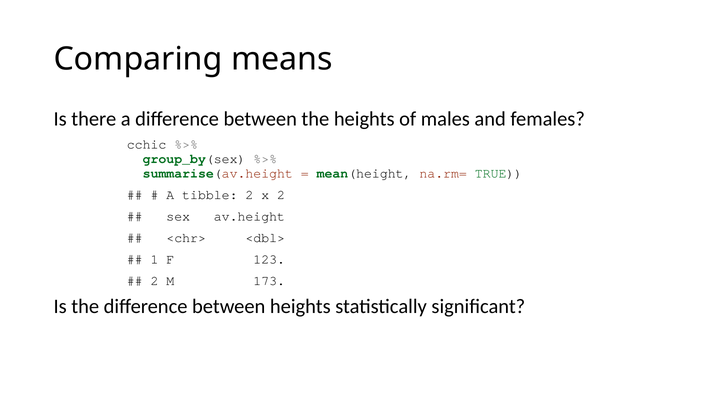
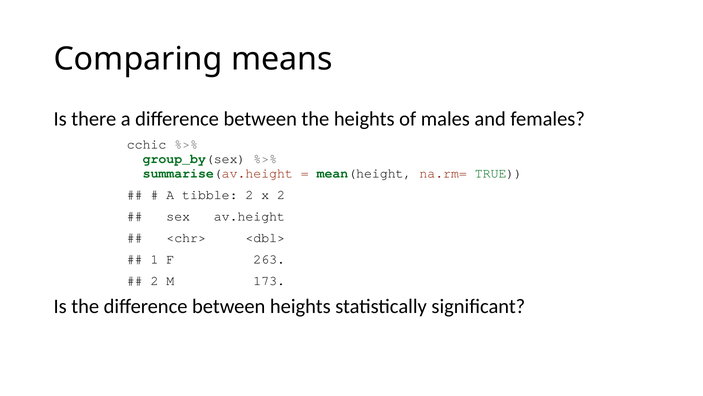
123: 123 -> 263 (269, 259)
